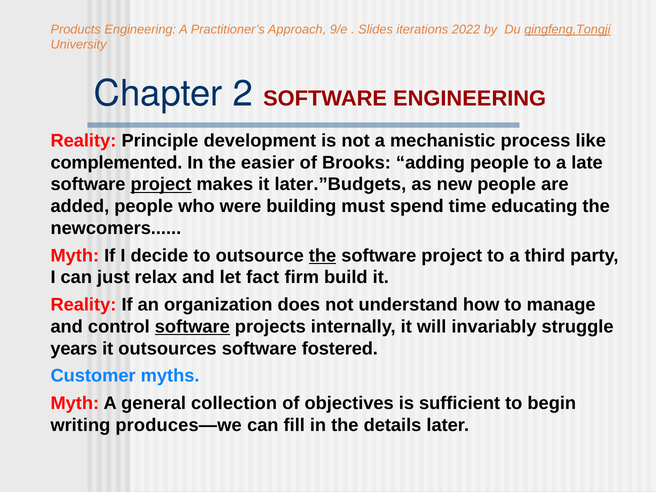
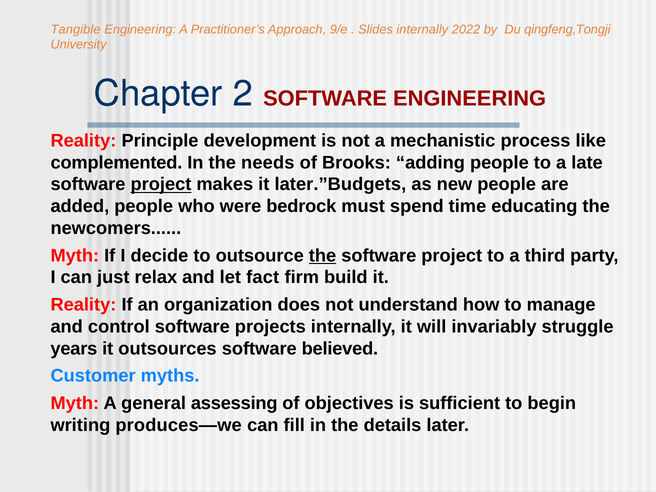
Products: Products -> Tangible (76, 29)
Slides iterations: iterations -> internally (422, 29)
qingfeng,Tongji underline: present -> none (567, 29)
easier: easier -> needs (268, 163)
building: building -> bedrock (301, 206)
software underline: present -> none (192, 327)
fostered: fostered -> believed (340, 349)
collection: collection -> assessing (234, 403)
